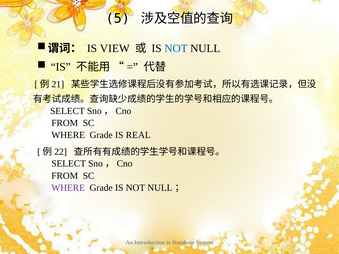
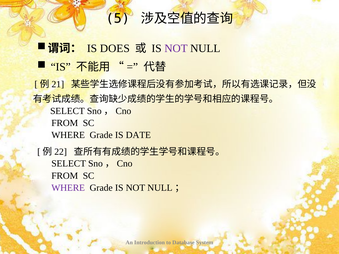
VIEW: VIEW -> DOES (115, 48)
NOT colour: blue -> purple (176, 48)
REAL: REAL -> DATE (138, 135)
